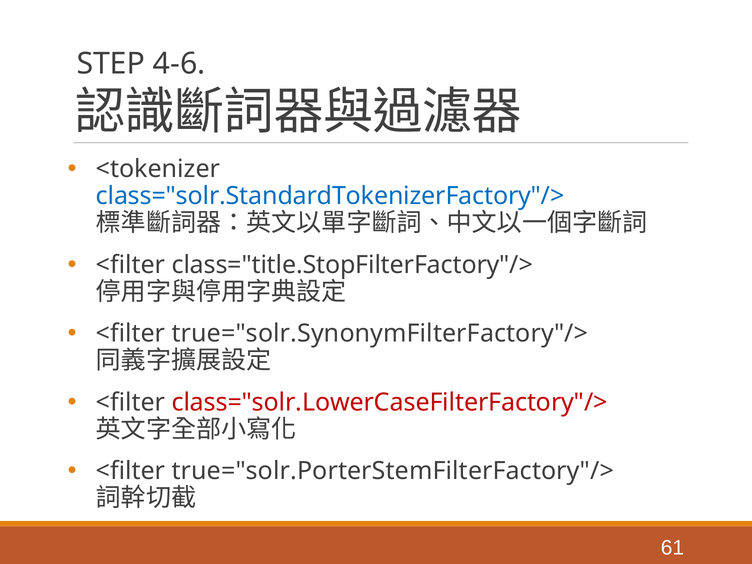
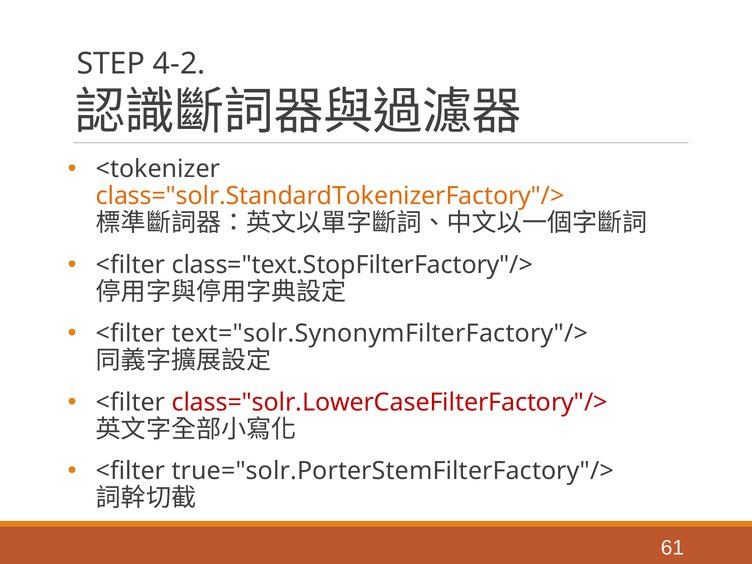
4-6: 4-6 -> 4-2 (179, 64)
class="solr.StandardTokenizerFactory"/> colour: blue -> orange (330, 196)
class="title.StopFilterFactory"/>: class="title.StopFilterFactory"/> -> class="text.StopFilterFactory"/> (352, 265)
true="solr.SynonymFilterFactory"/>: true="solr.SynonymFilterFactory"/> -> text="solr.SynonymFilterFactory"/> (380, 333)
